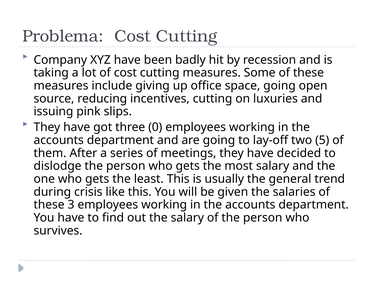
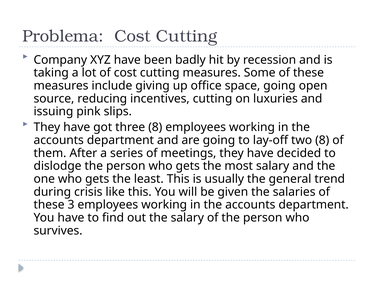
three 0: 0 -> 8 (155, 127)
two 5: 5 -> 8 (322, 140)
